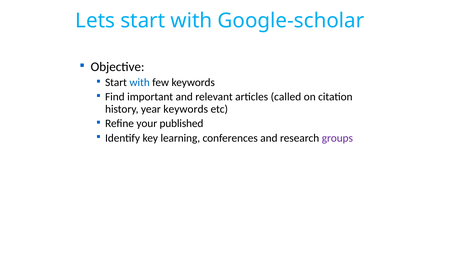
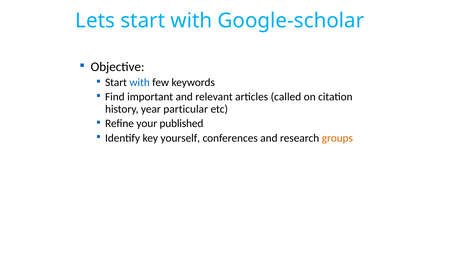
year keywords: keywords -> particular (186, 109)
learning: learning -> yourself (180, 138)
groups colour: purple -> orange (337, 138)
